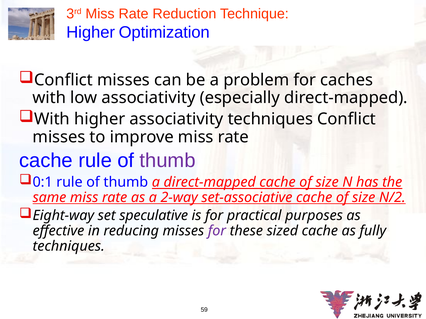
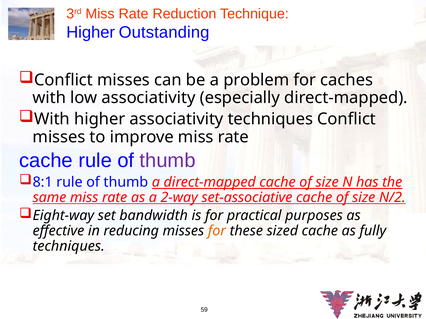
Optimization: Optimization -> Outstanding (164, 33)
0:1: 0:1 -> 8:1 (43, 182)
speculative: speculative -> bandwidth (154, 216)
for colour: purple -> orange (217, 231)
